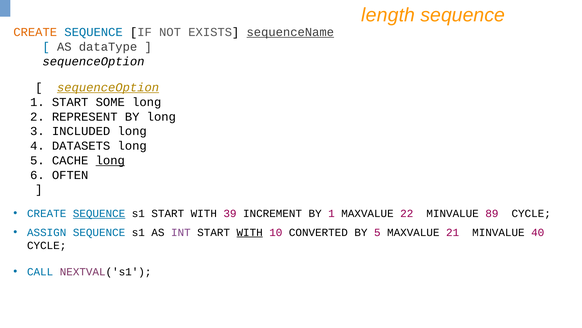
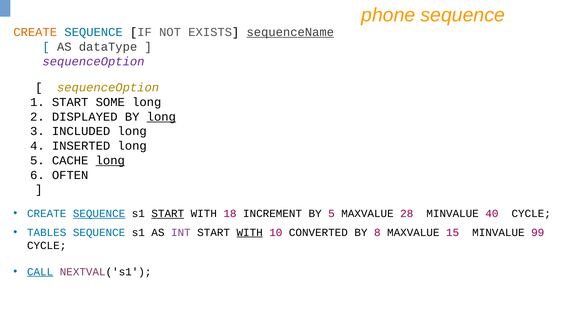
length: length -> phone (388, 15)
sequenceOption colour: black -> purple (93, 61)
sequenceOption underline: present -> none (108, 87)
REPRESENT: REPRESENT -> DISPLAYED (85, 117)
long underline: none -> present (161, 117)
DATASETS: DATASETS -> INSERTED (81, 146)
START underline: none -> present (168, 213)
39: 39 -> 18 (230, 213)
BY 1: 1 -> 5 (331, 213)
22: 22 -> 28 (407, 213)
89: 89 -> 40 (492, 213)
ASSIGN: ASSIGN -> TABLES (47, 232)
BY 5: 5 -> 8 (377, 232)
21: 21 -> 15 (453, 232)
40: 40 -> 99 (538, 232)
CALL underline: none -> present (40, 271)
